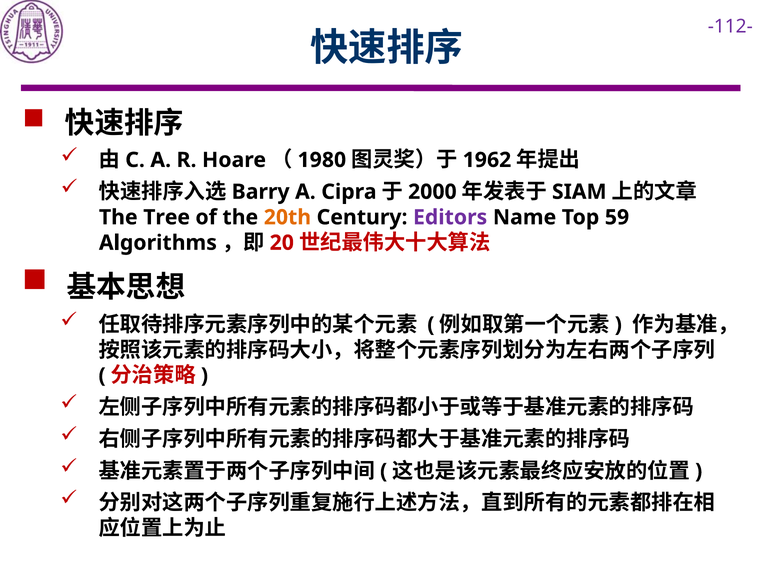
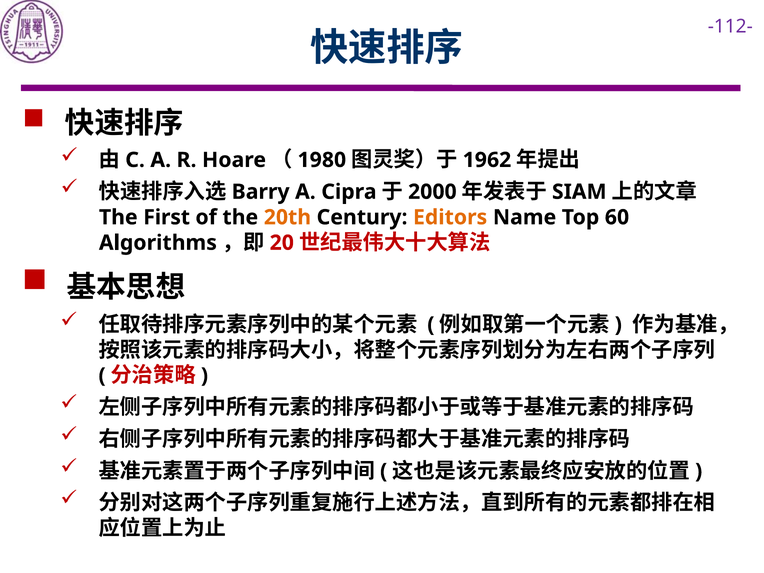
Tree: Tree -> First (167, 217)
Editors colour: purple -> orange (450, 217)
59: 59 -> 60 (617, 217)
